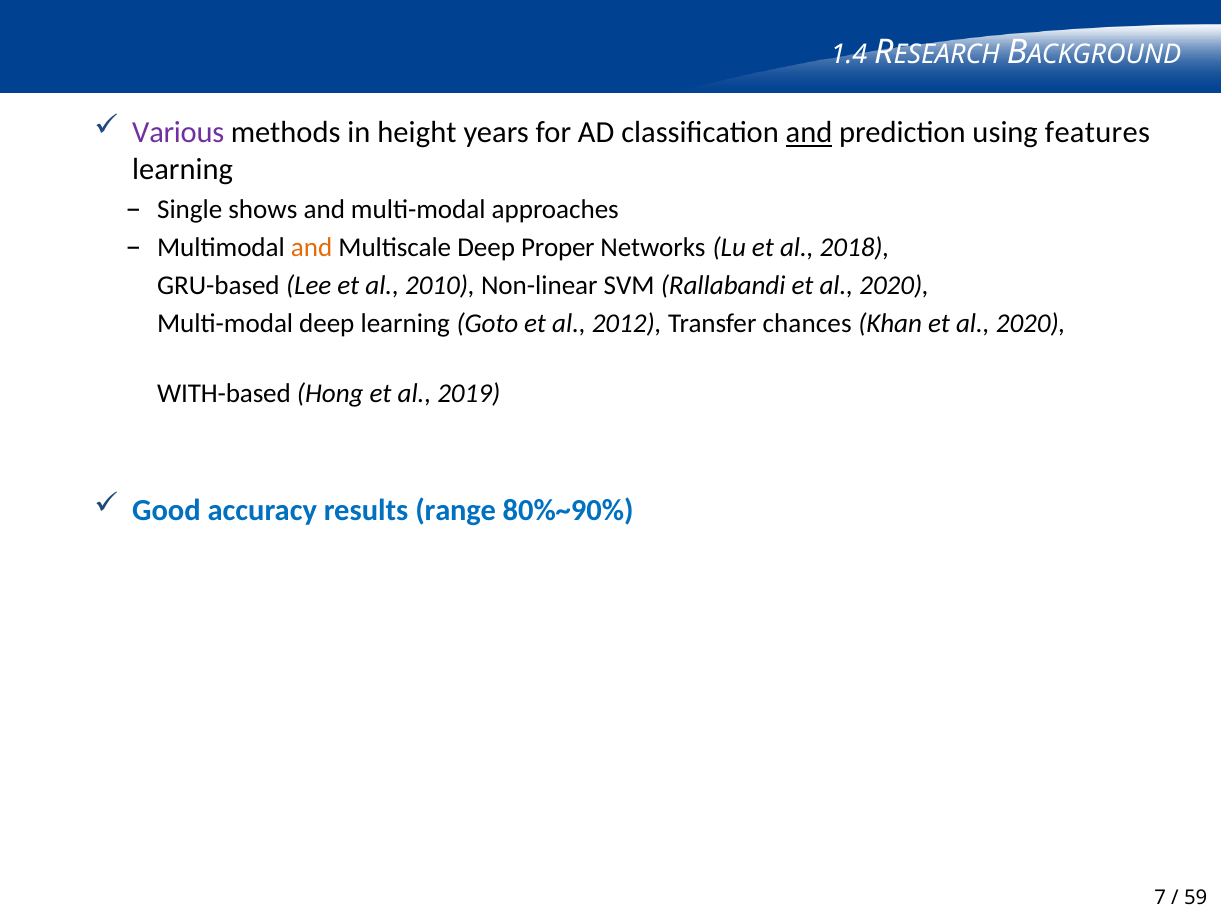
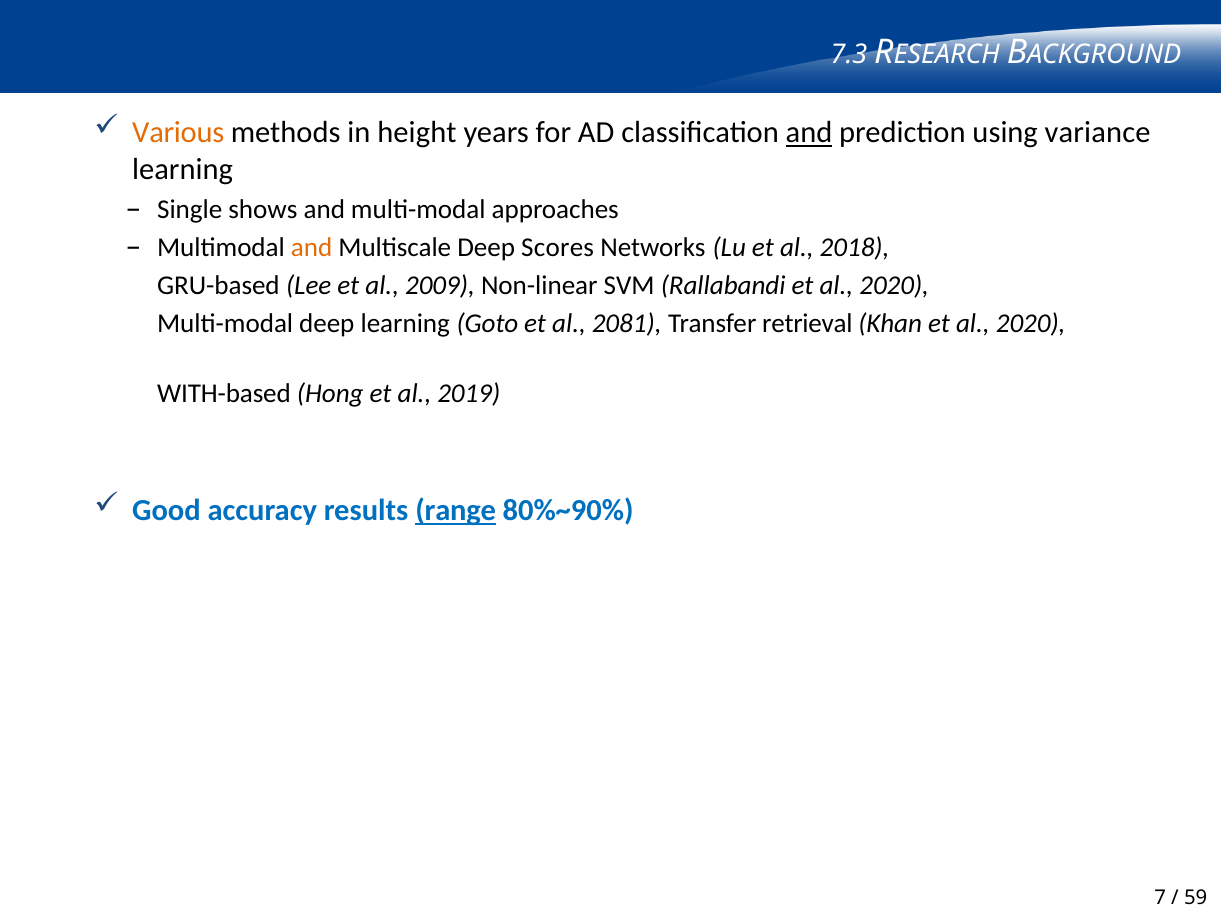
1.4: 1.4 -> 7.3 (849, 55)
Various colour: purple -> orange (178, 133)
features: features -> variance (1098, 133)
Proper: Proper -> Scores (558, 247)
2010: 2010 -> 2009 (440, 285)
2012: 2012 -> 2081 (627, 323)
chances: chances -> retrieval (807, 323)
range underline: none -> present (456, 510)
